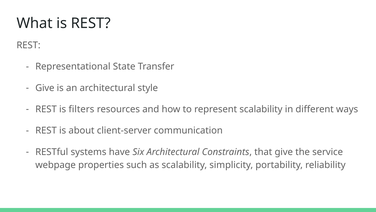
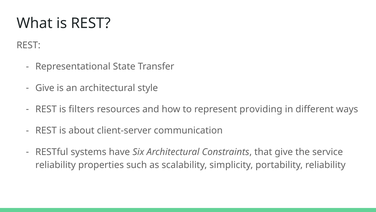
represent scalability: scalability -> providing (261, 109)
webpage: webpage -> reliability (56, 165)
